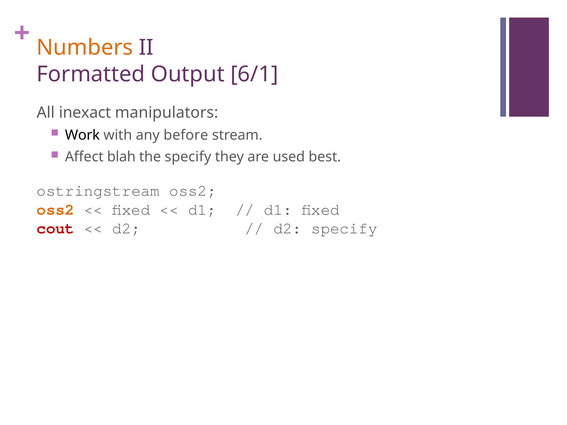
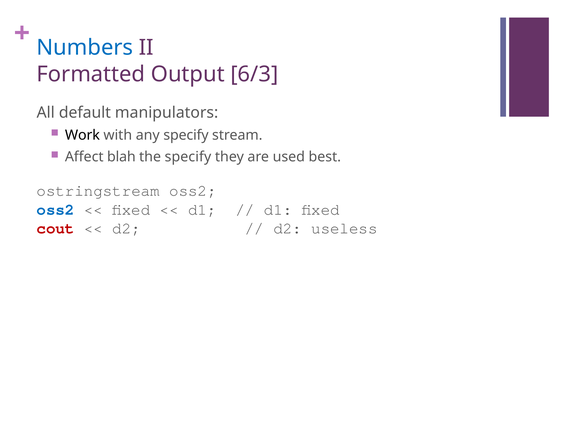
Numbers colour: orange -> blue (85, 48)
6/1: 6/1 -> 6/3 (254, 74)
inexact: inexact -> default (85, 113)
any before: before -> specify (186, 135)
oss2 colour: orange -> blue (55, 210)
d2 specify: specify -> useless (344, 229)
